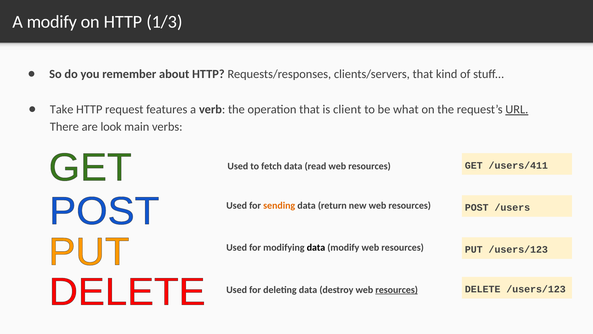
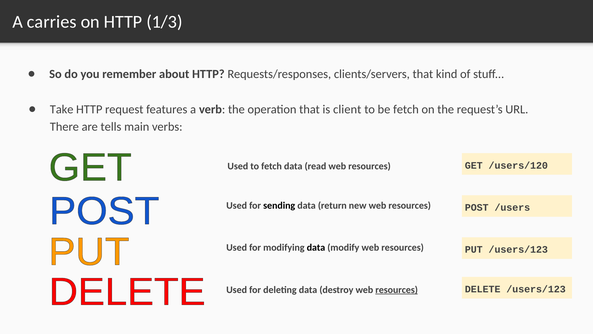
A modify: modify -> carries (52, 22)
be what: what -> fetch (406, 109)
URL underline: present -> none (517, 109)
look: look -> tells (111, 126)
/users/411: /users/411 -> /users/120 (518, 165)
sending colour: orange -> black (279, 205)
